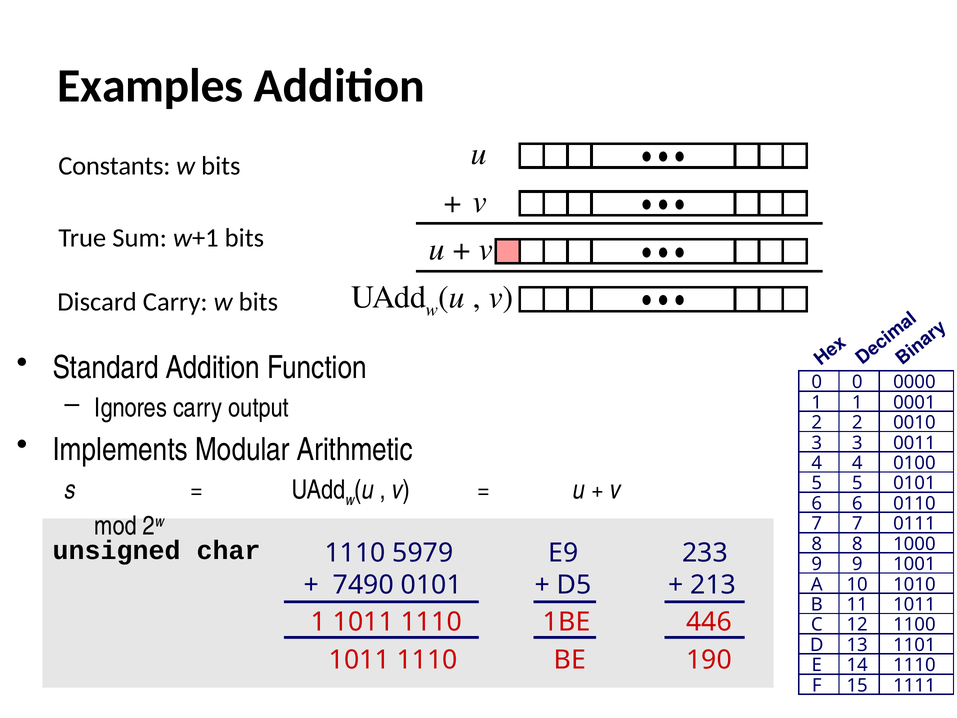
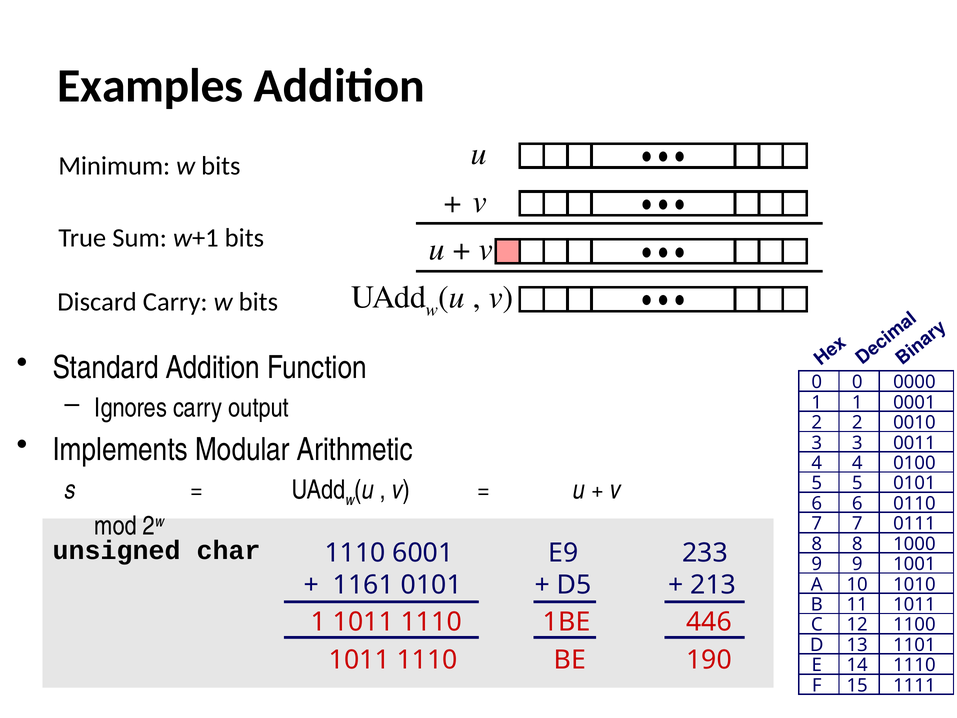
Constants: Constants -> Minimum (114, 166)
5979: 5979 -> 6001 (423, 553)
7490: 7490 -> 1161 (363, 585)
